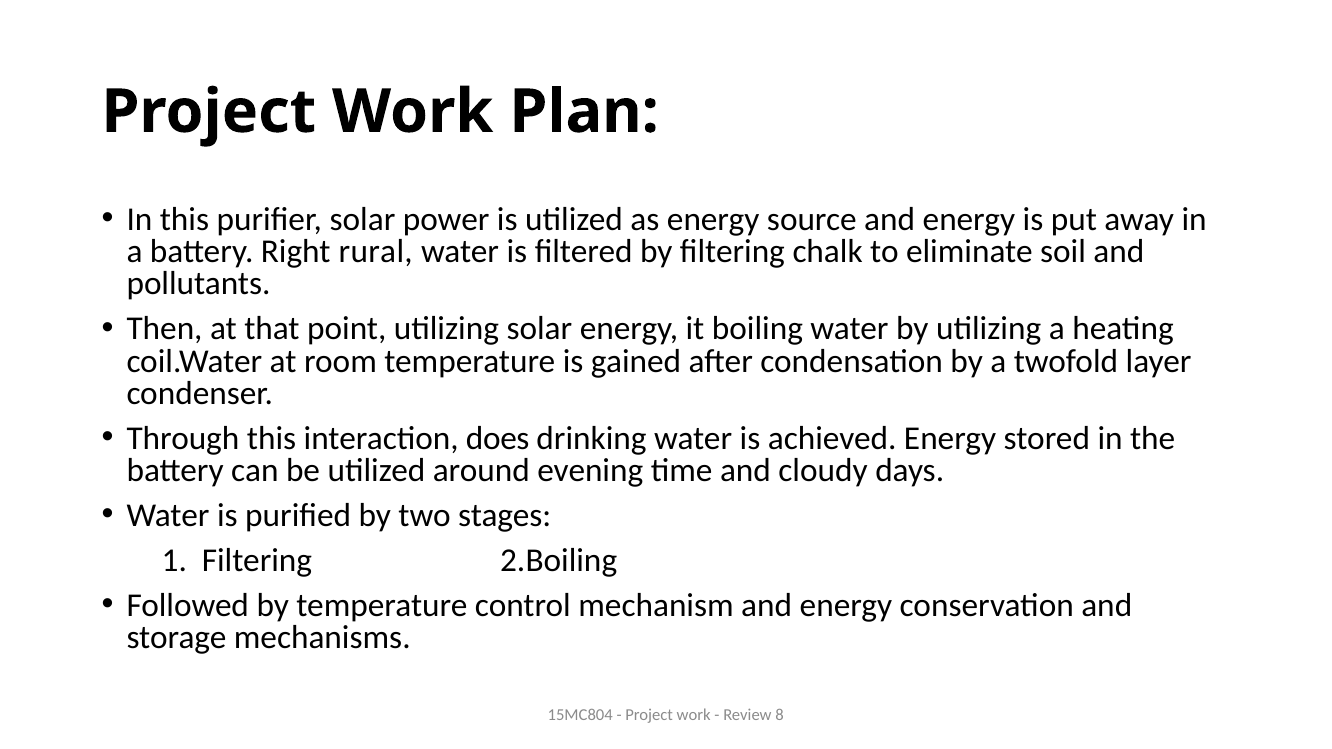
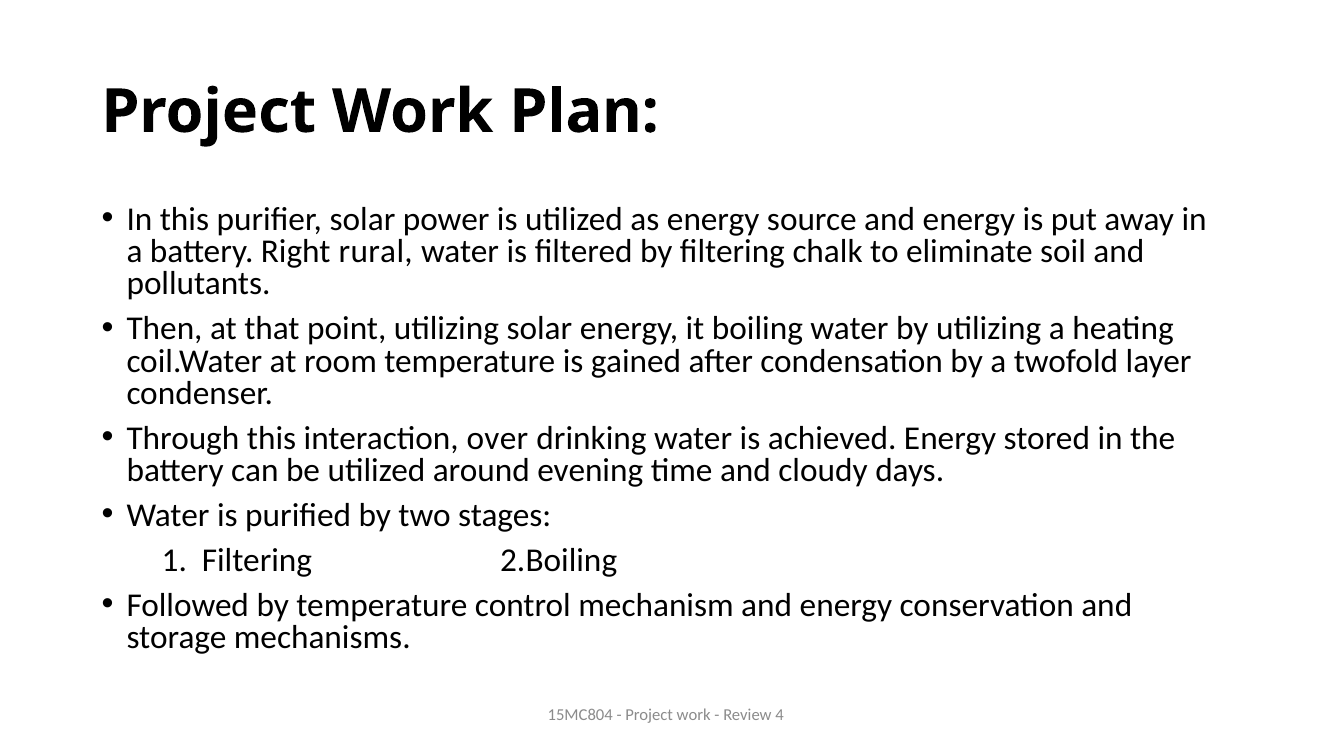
does: does -> over (497, 438)
8: 8 -> 4 (780, 715)
